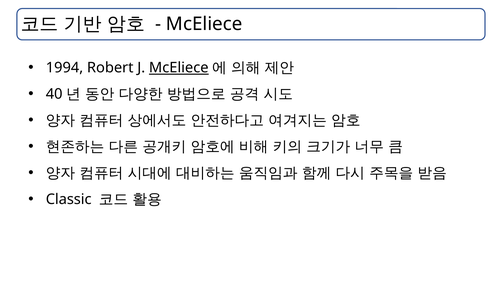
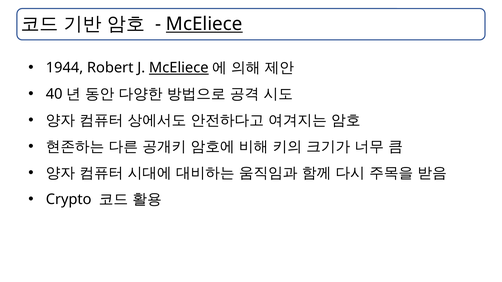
McEliece underline: none -> present (204, 24)
1994: 1994 -> 1944 (64, 68)
Classic: Classic -> Crypto (69, 200)
